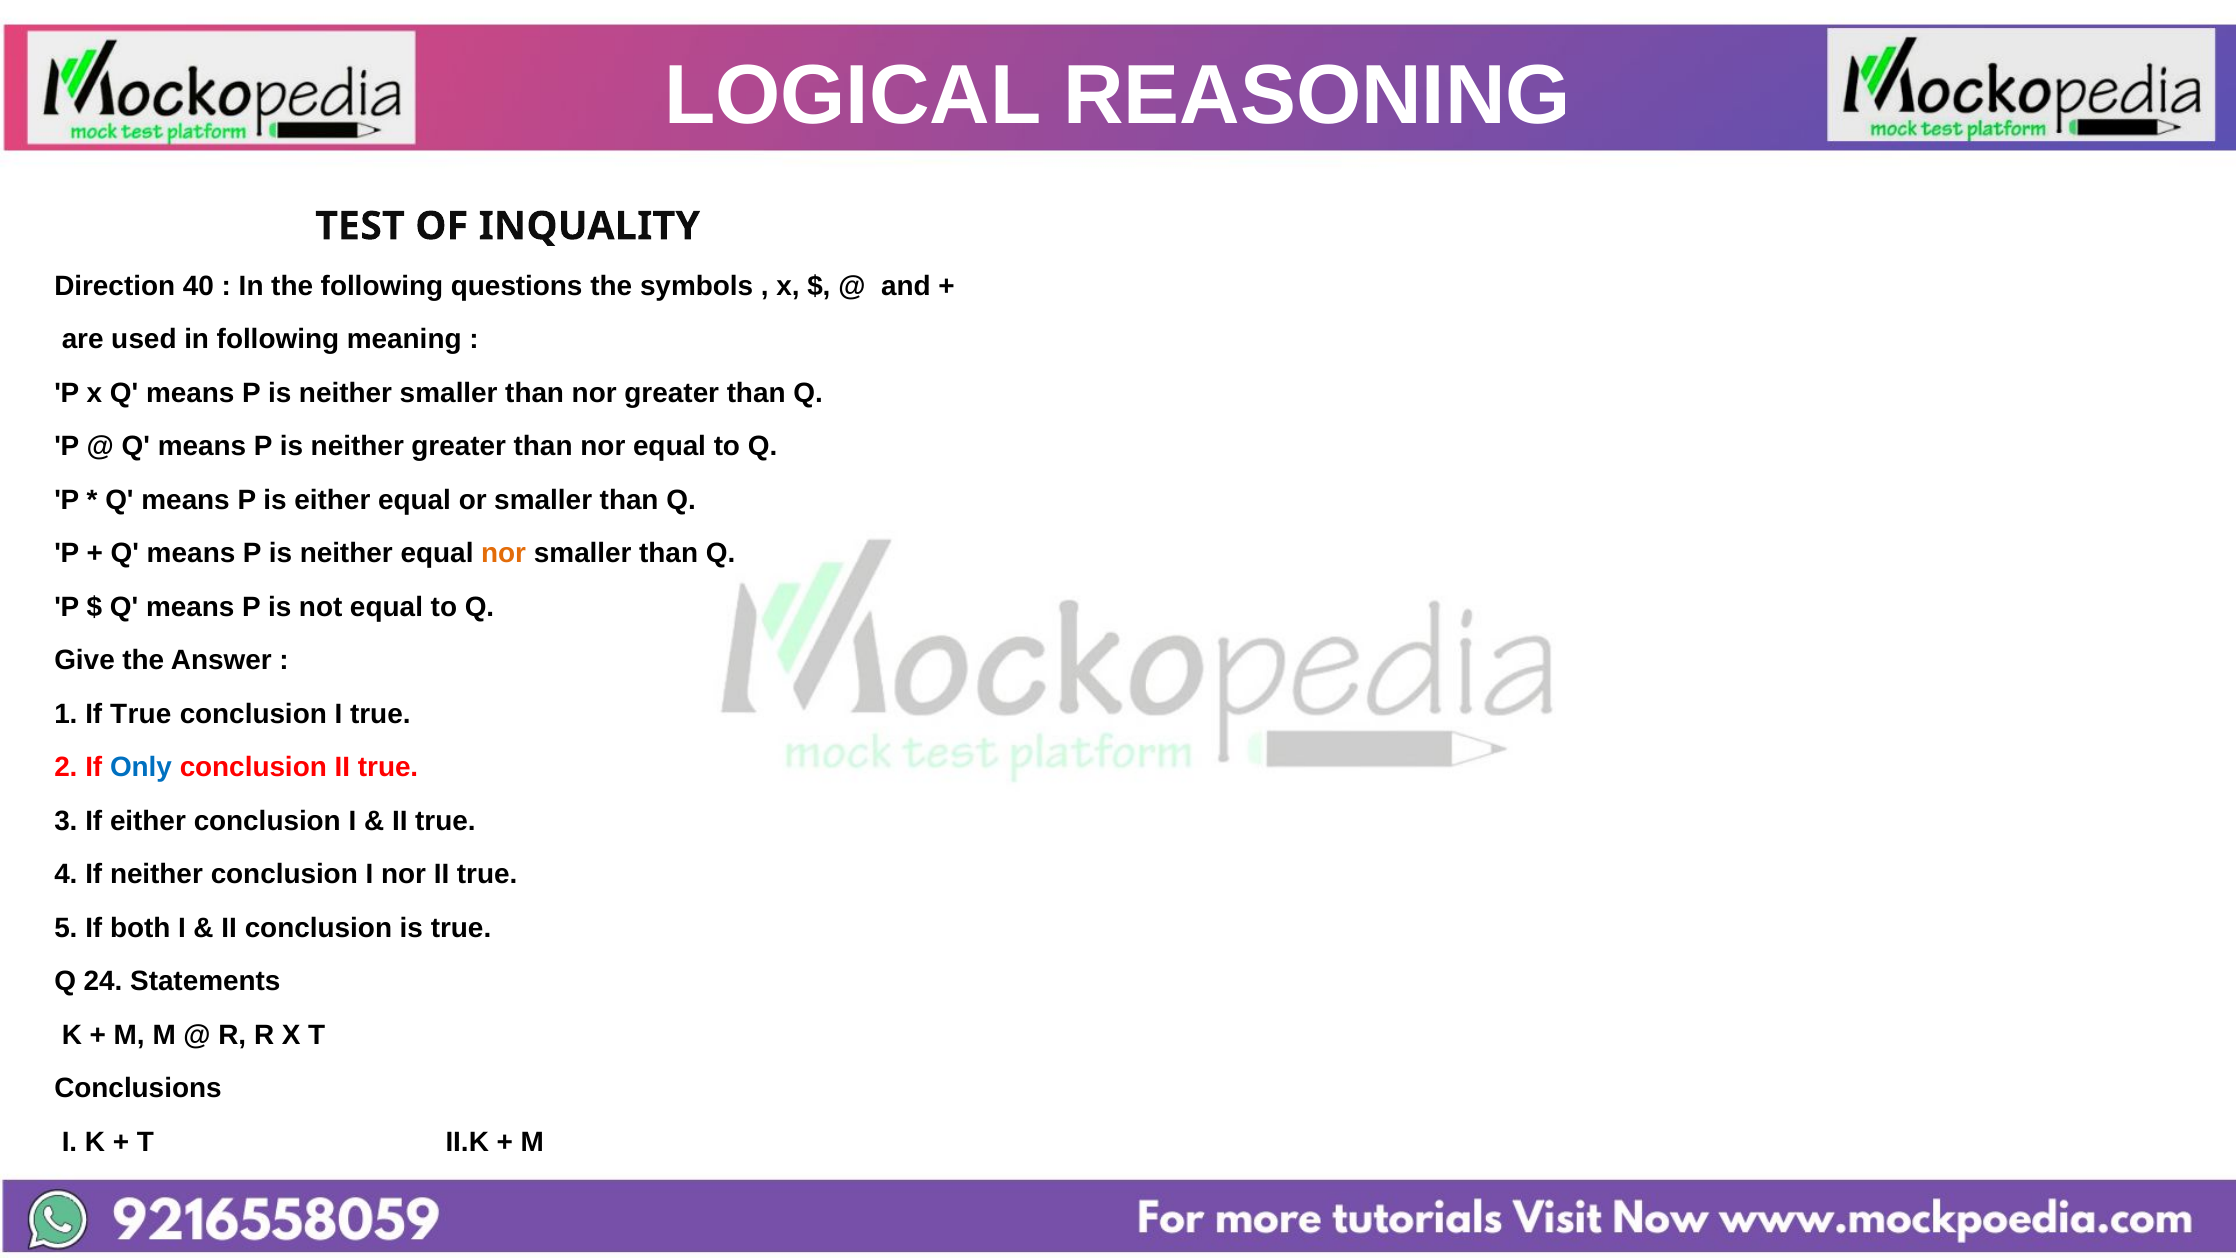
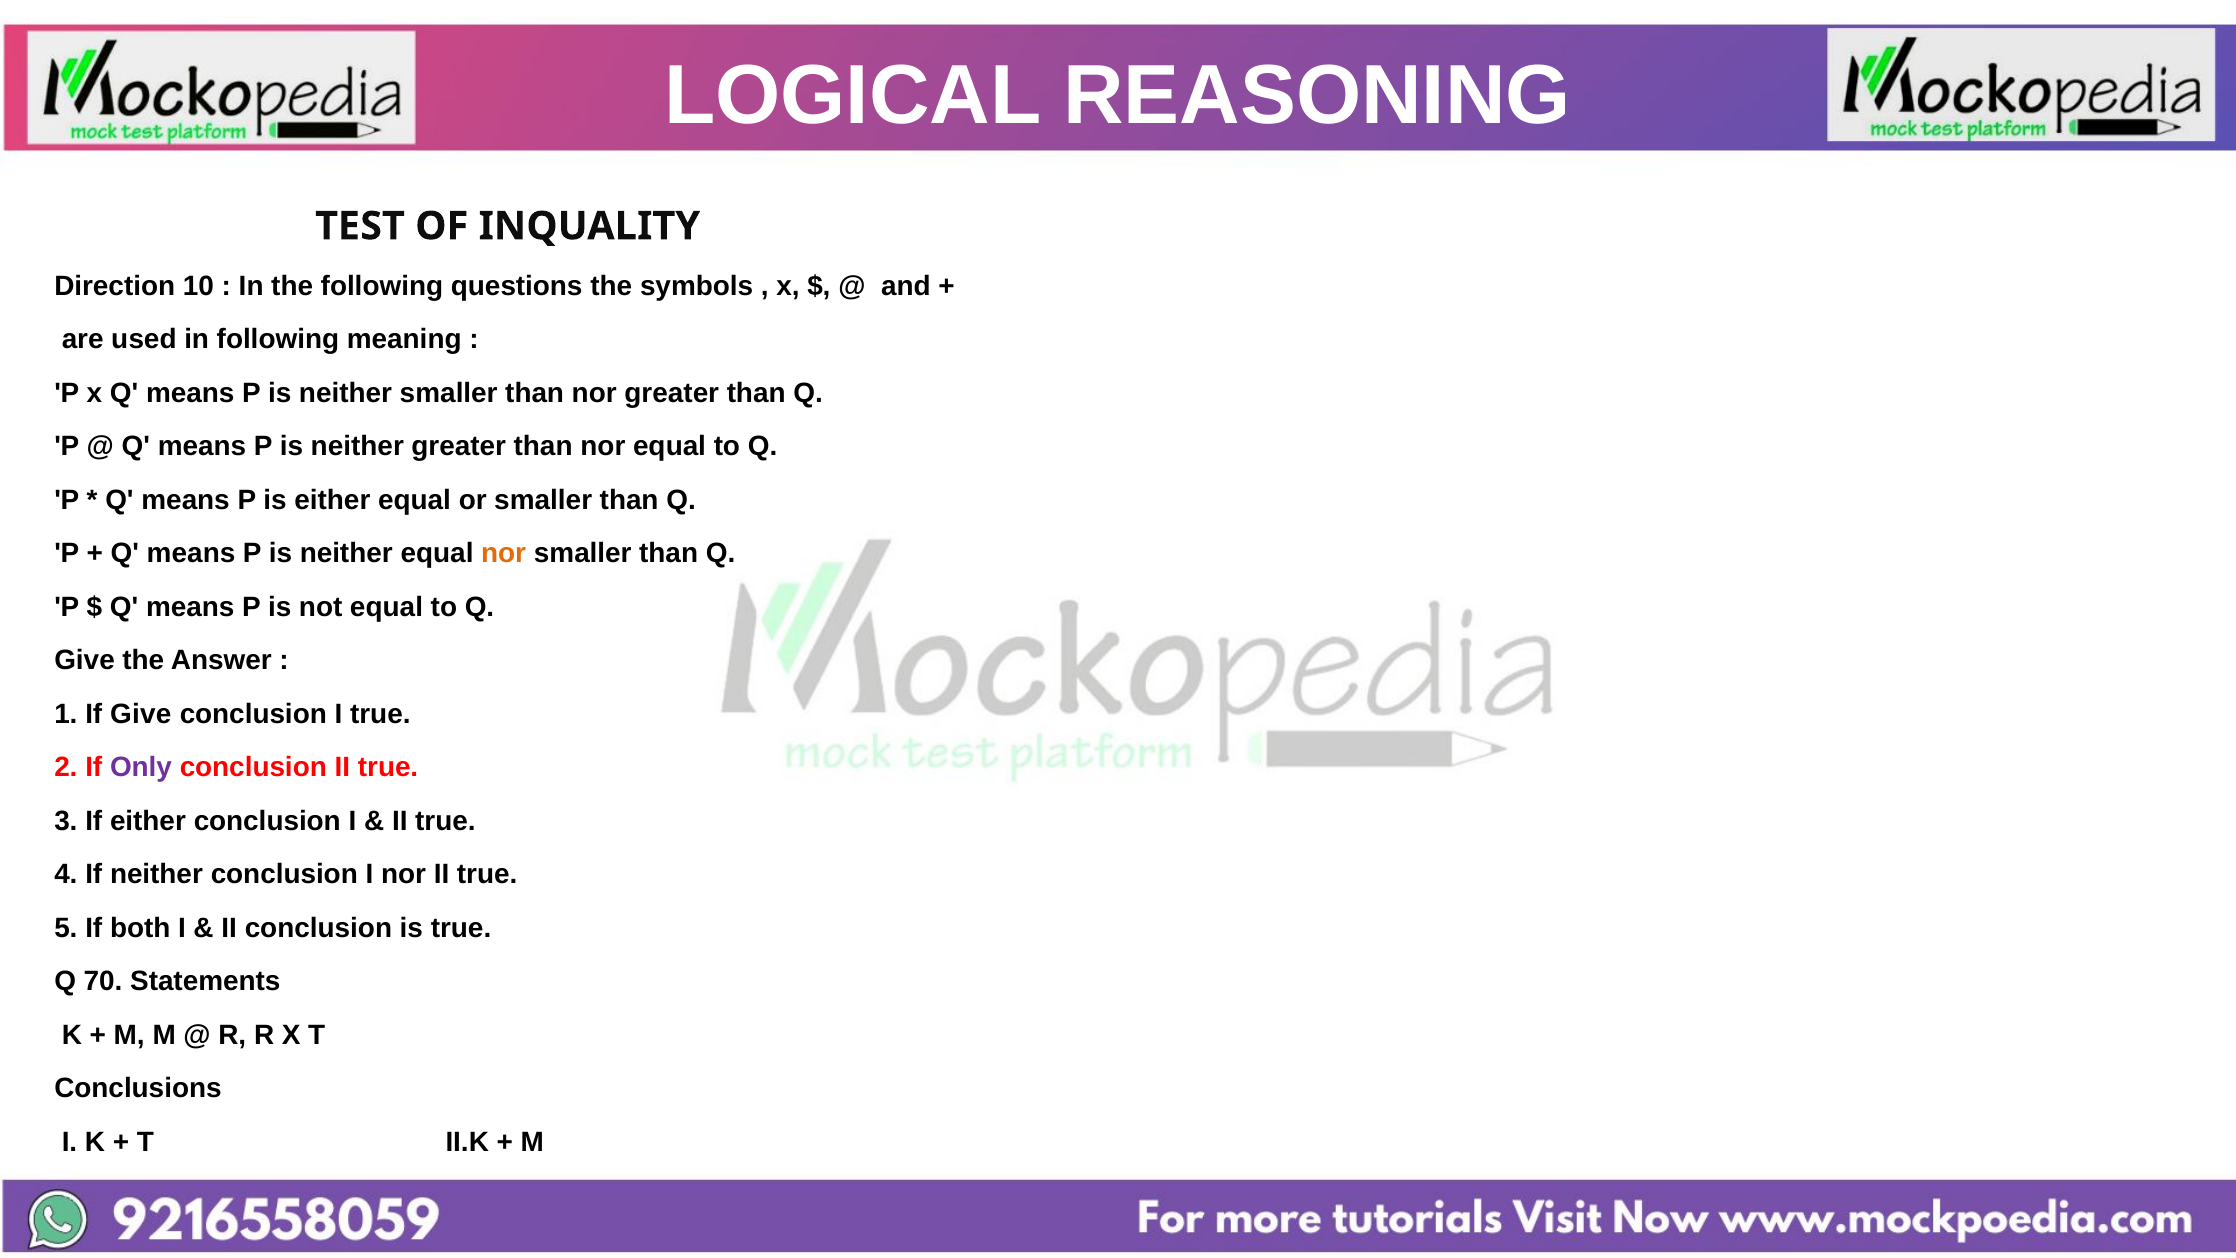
40: 40 -> 10 (198, 286)
If True: True -> Give (141, 714)
Only colour: blue -> purple (141, 767)
24: 24 -> 70 (103, 981)
